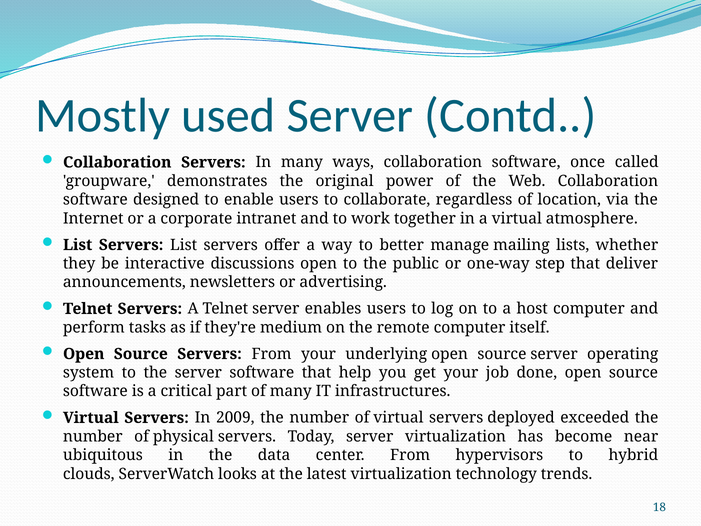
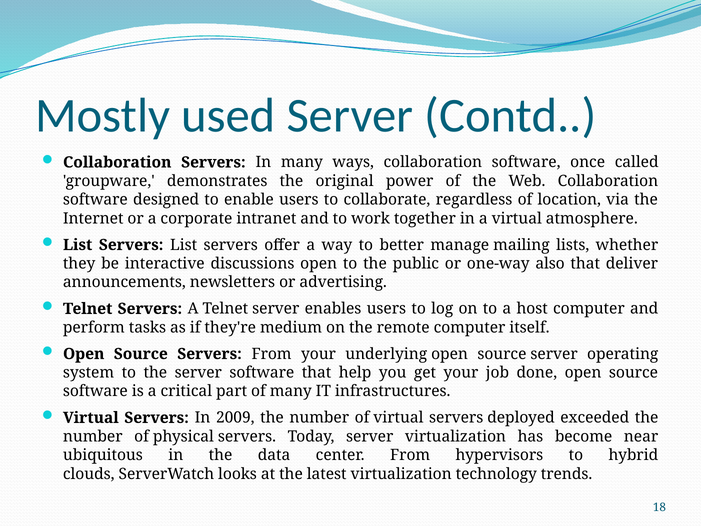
step: step -> also (550, 263)
